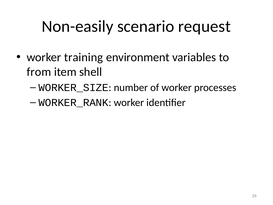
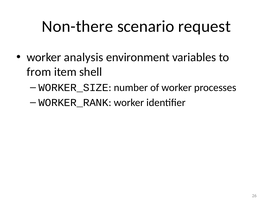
Non-easily: Non-easily -> Non-there (77, 26)
training: training -> analysis (84, 57)
